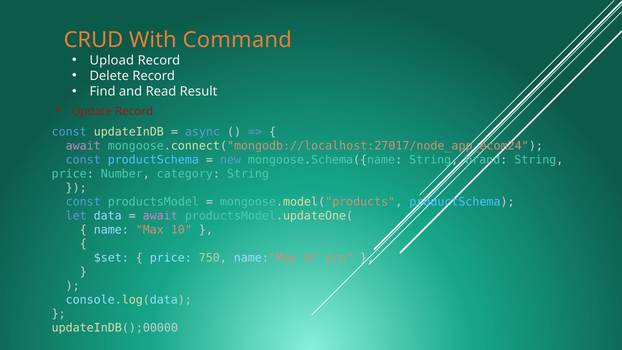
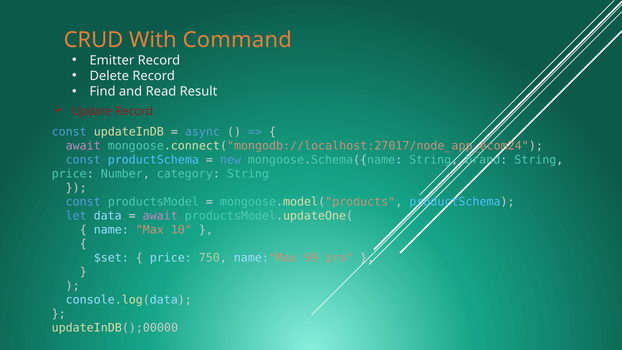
Upload: Upload -> Emitter (112, 60)
97: 97 -> 99 (311, 258)
